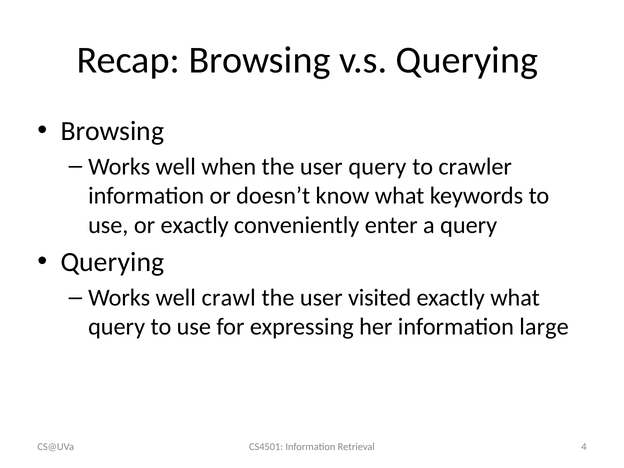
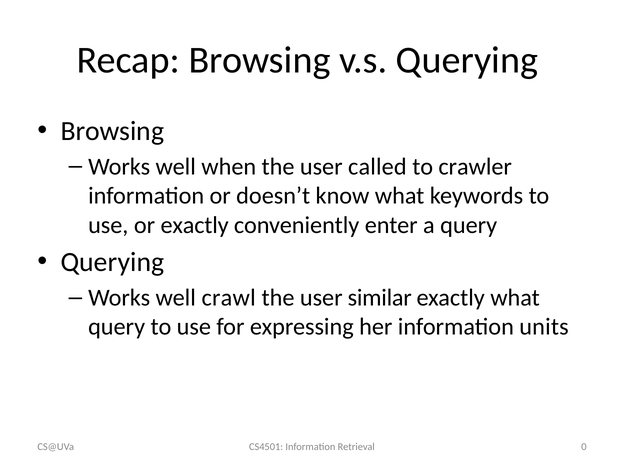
user query: query -> called (377, 167)
visited: visited -> similar (380, 298)
large: large -> units (544, 327)
4: 4 -> 0 (584, 447)
